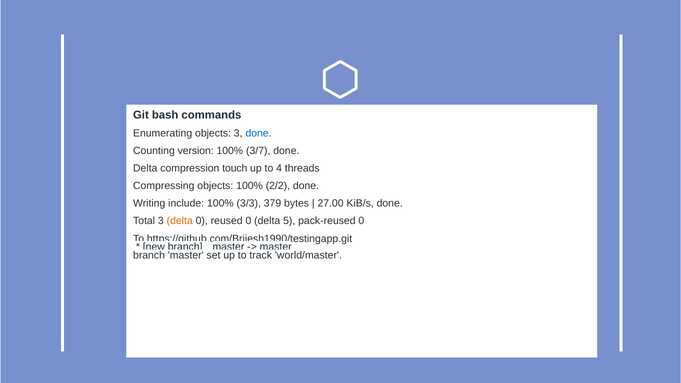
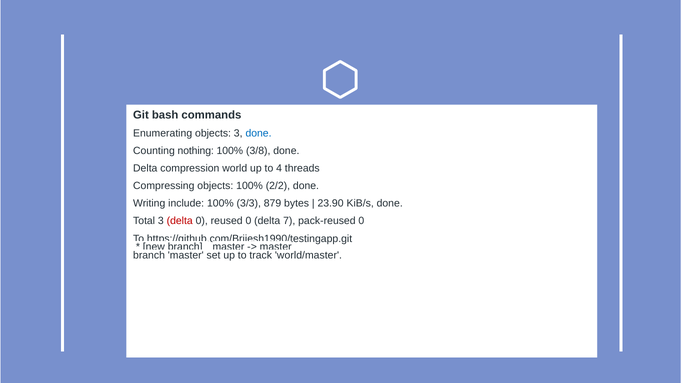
version: version -> nothing (196, 151)
3/7: 3/7 -> 3/8 (258, 151)
touch: touch -> world (235, 168)
379: 379 -> 879 (272, 204)
27.00: 27.00 -> 23.90 (331, 204)
delta colour: orange -> red (180, 221)
5: 5 -> 7 (289, 221)
